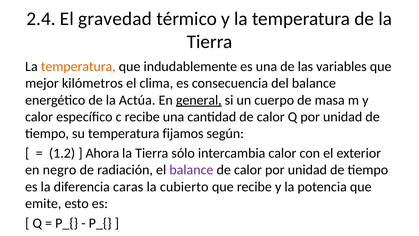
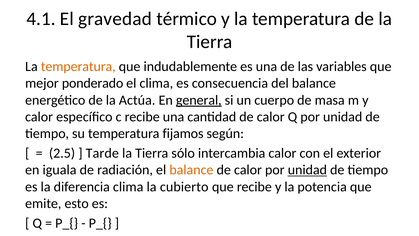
2.4: 2.4 -> 4.1 (41, 19)
kilómetros: kilómetros -> ponderado (93, 83)
1.2: 1.2 -> 2.5 (62, 153)
Ahora: Ahora -> Tarde (102, 153)
en negro: negro -> iguala (60, 170)
balance colour: purple -> orange (191, 170)
unidad underline: none -> present (307, 170)
diferencia caras: caras -> clima (128, 187)
